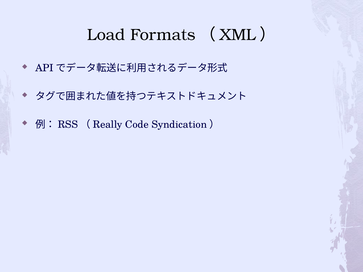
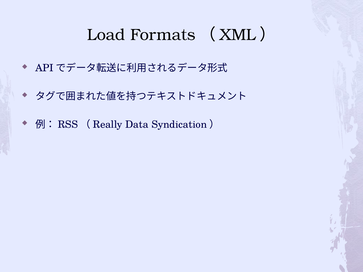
Code: Code -> Data (137, 125)
